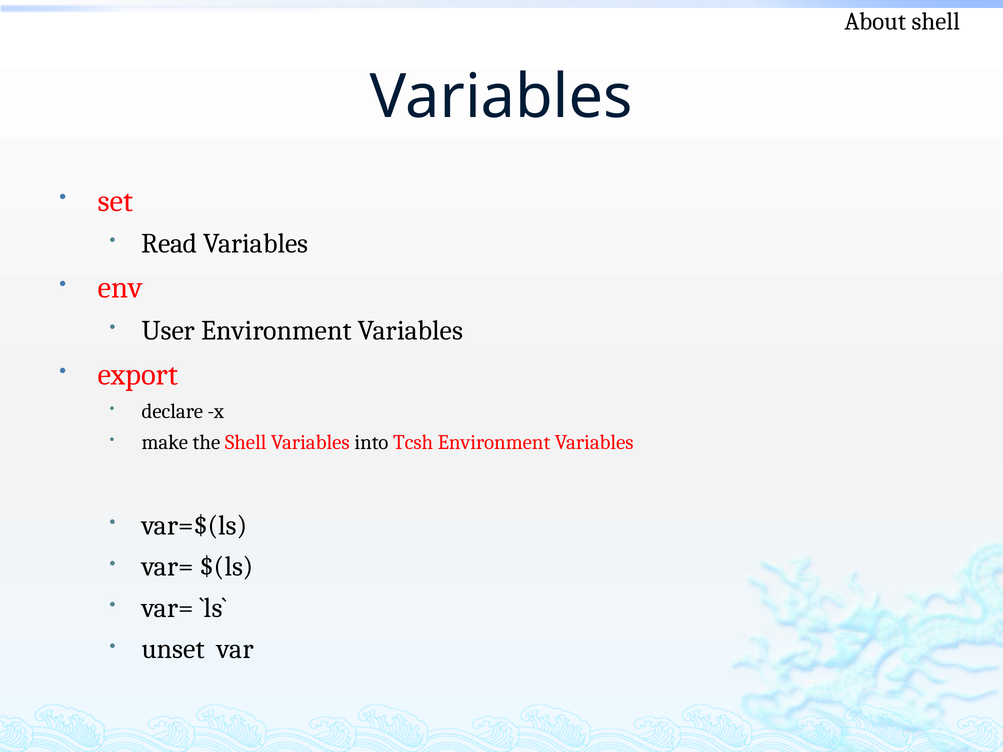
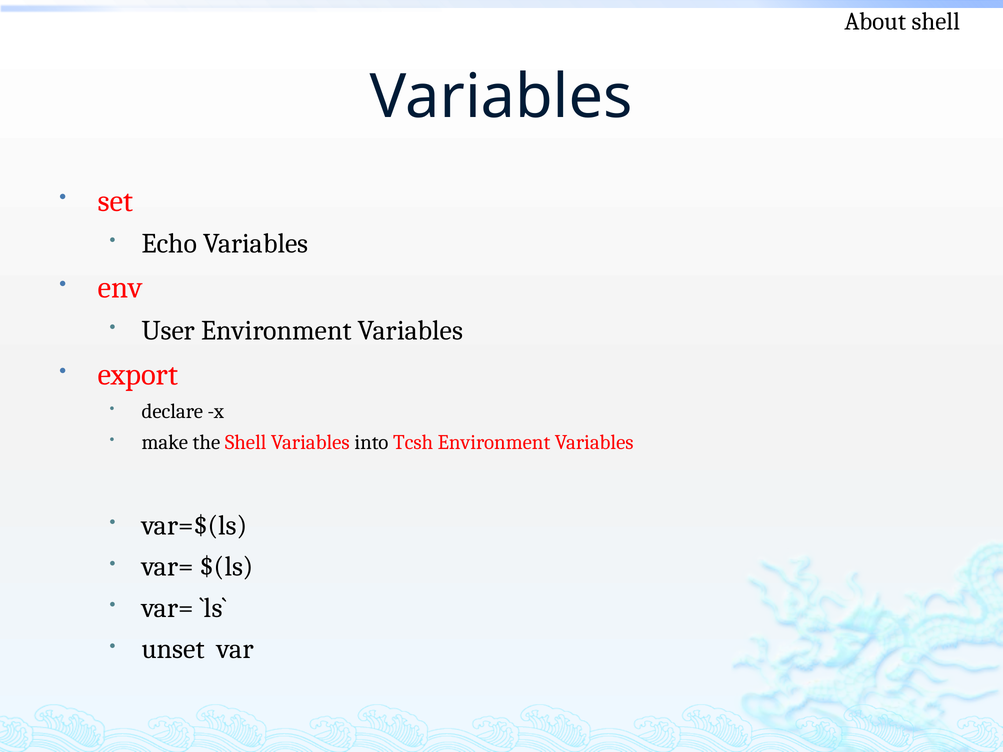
Read: Read -> Echo (169, 244)
